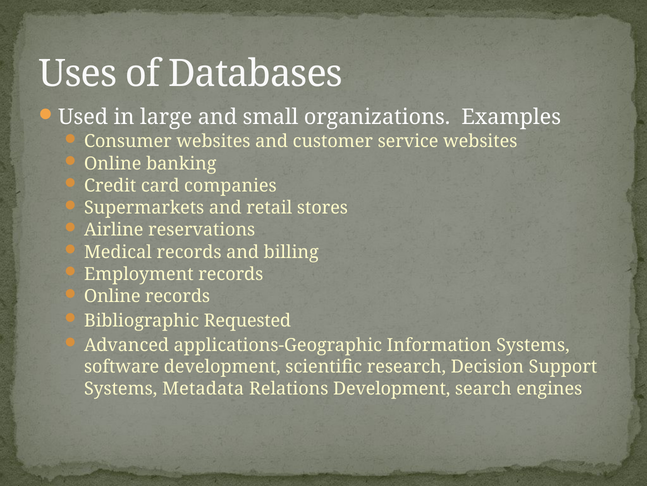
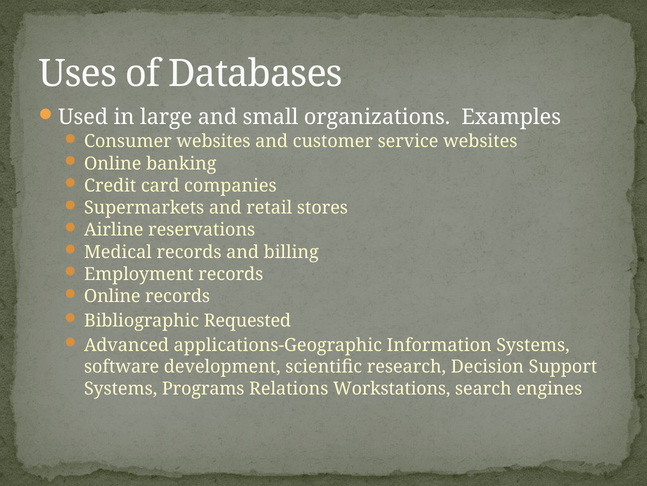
Metadata: Metadata -> Programs (203, 388)
Relations Development: Development -> Workstations (392, 388)
